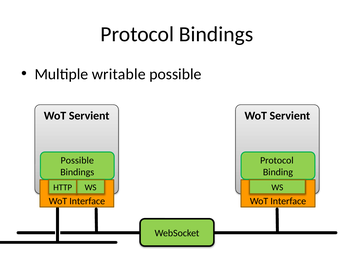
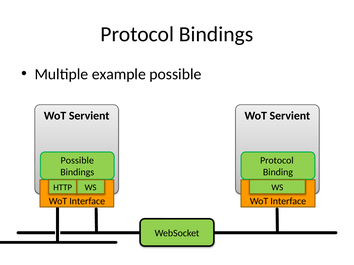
writable: writable -> example (119, 74)
